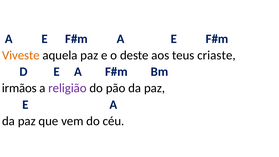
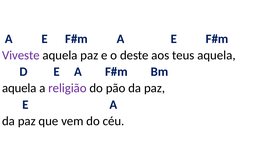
Viveste colour: orange -> purple (21, 55)
teus criaste: criaste -> aquela (216, 55)
irmãos: irmãos -> aquela (19, 88)
